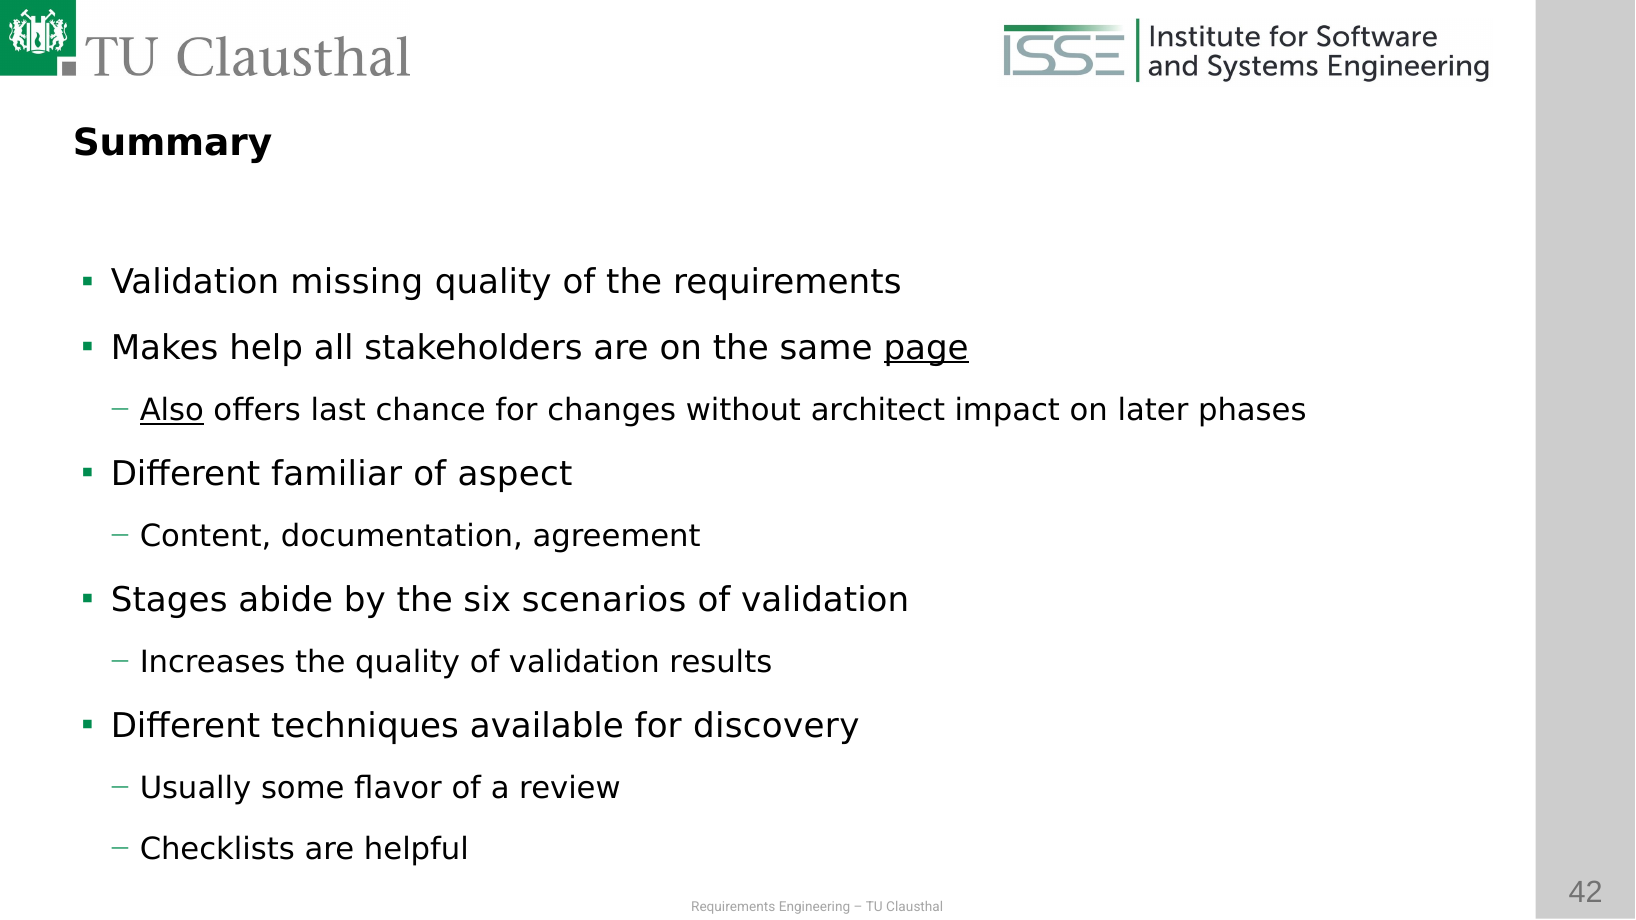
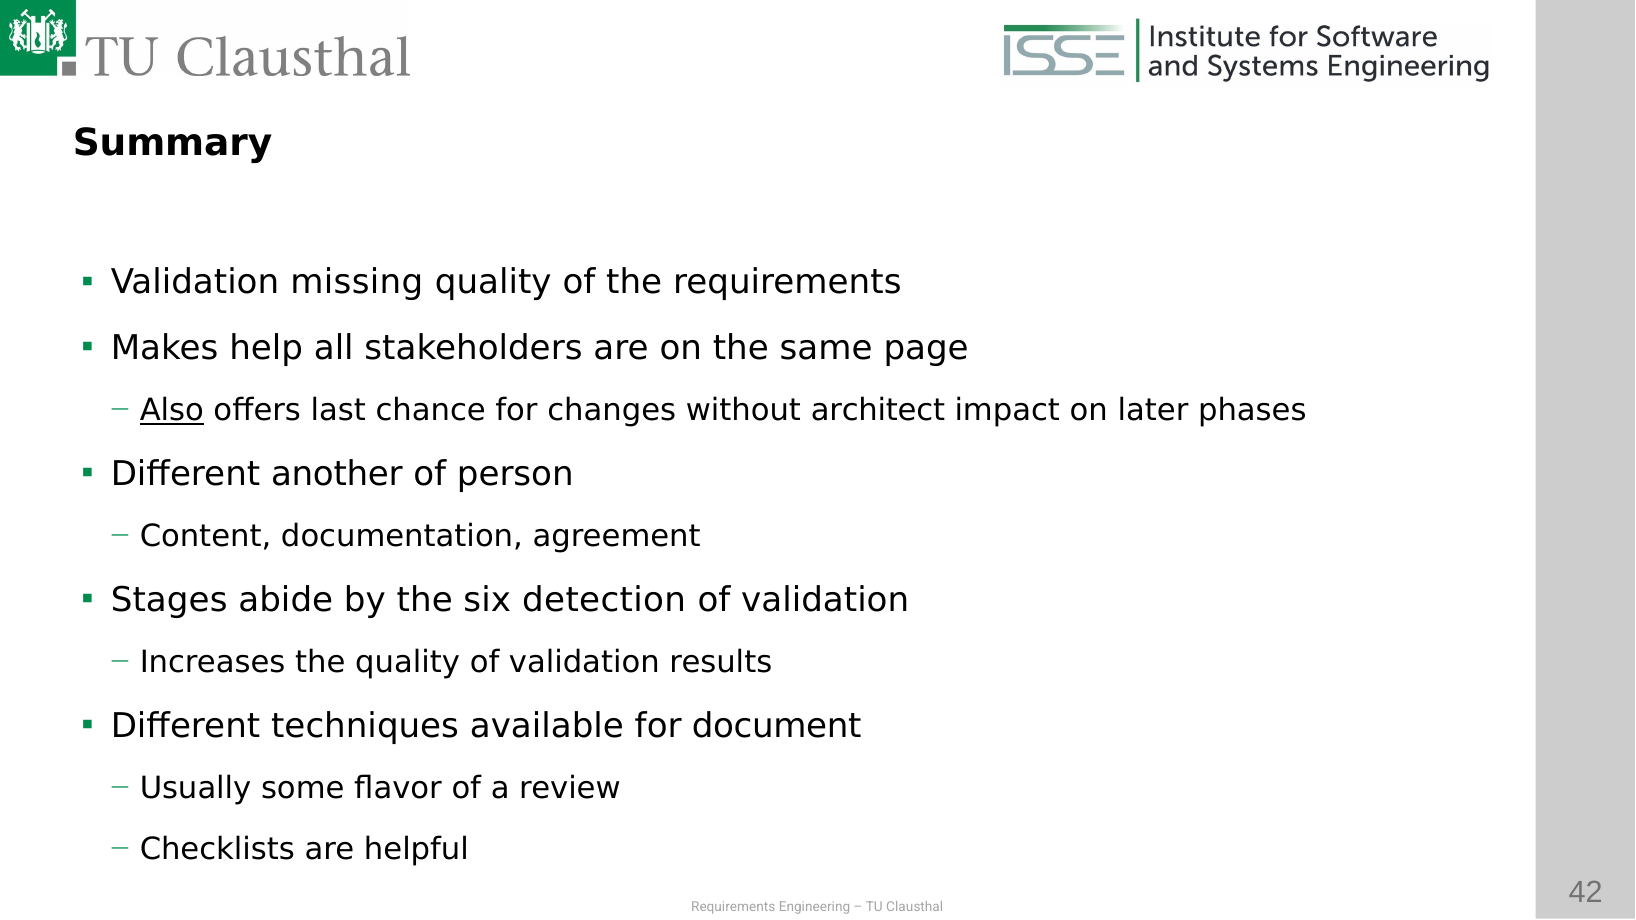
page underline: present -> none (926, 348)
familiar: familiar -> another (337, 474)
aspect: aspect -> person (515, 474)
scenarios: scenarios -> detection (604, 600)
discovery: discovery -> document (777, 726)
